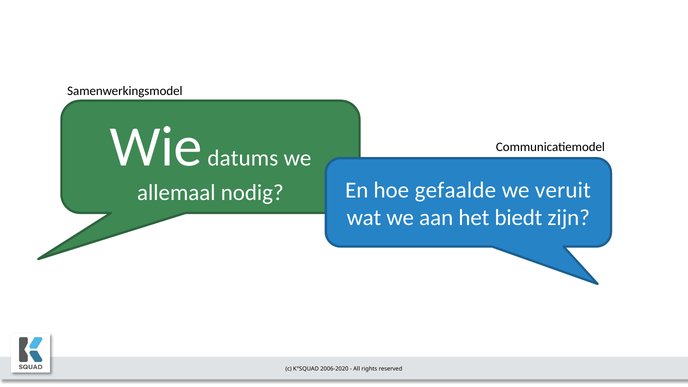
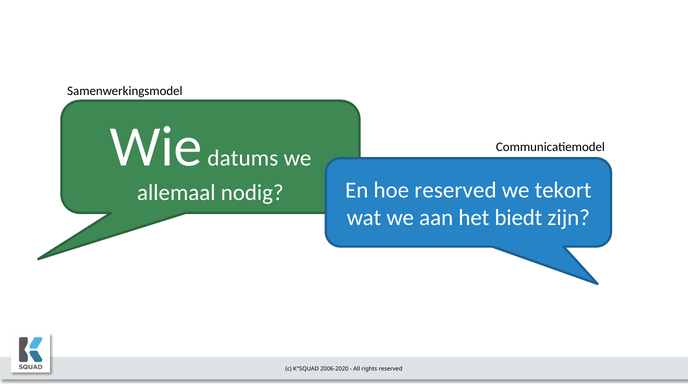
hoe gefaalde: gefaalde -> reserved (455, 190)
veruit: veruit -> tekort (563, 190)
